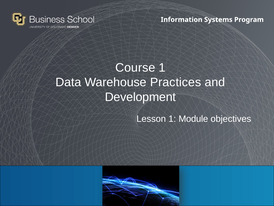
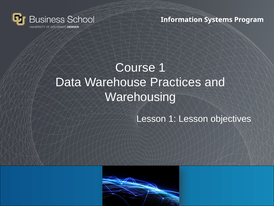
Development: Development -> Warehousing (140, 97)
1 Module: Module -> Lesson (193, 119)
